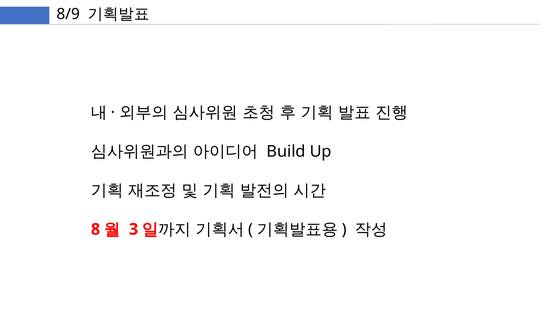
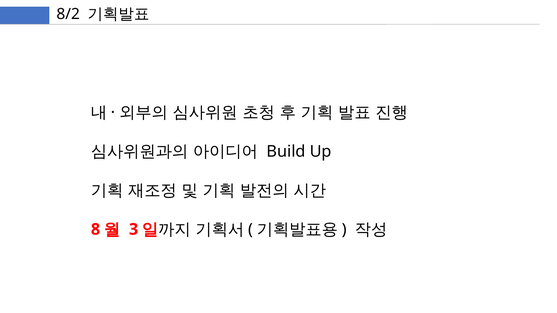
8/9: 8/9 -> 8/2 (68, 14)
